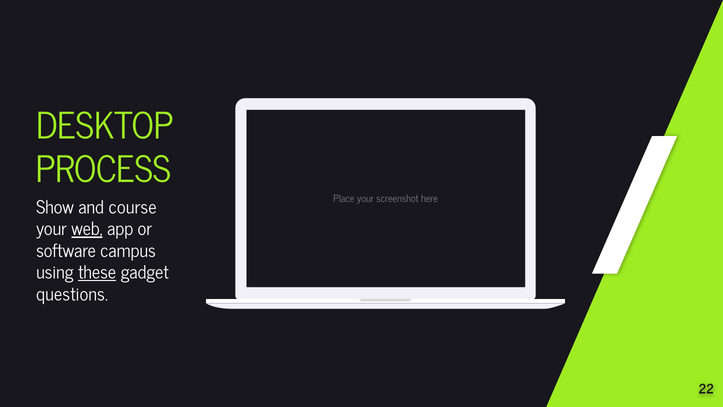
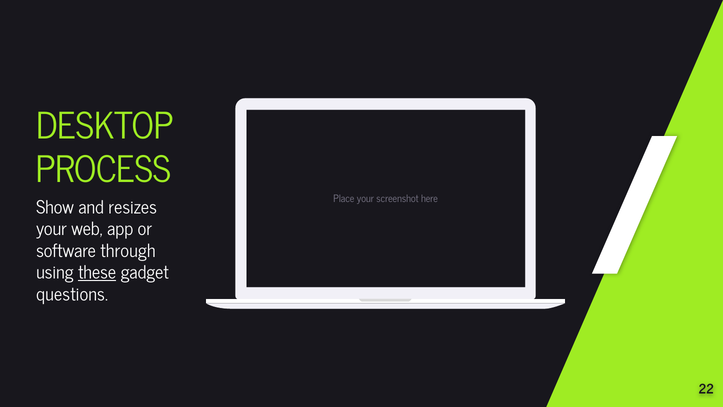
course: course -> resizes (133, 208)
web underline: present -> none (87, 229)
campus: campus -> through (128, 251)
